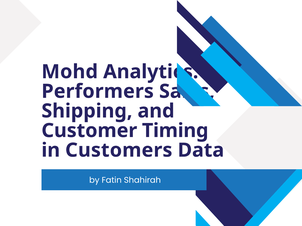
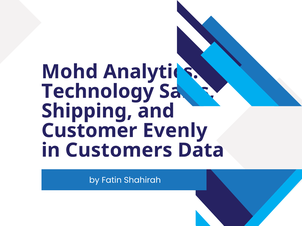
Performers: Performers -> Technology (98, 92)
Timing: Timing -> Evenly (175, 131)
